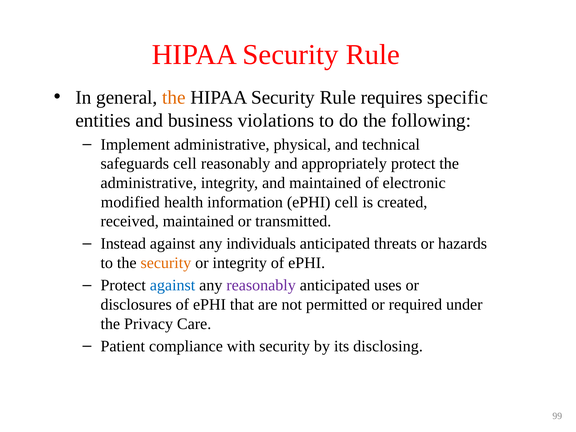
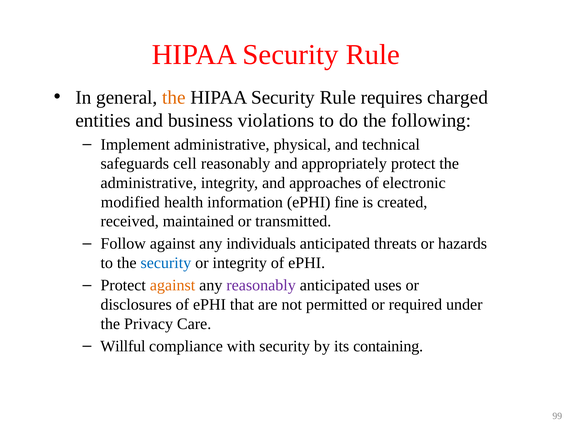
specific: specific -> charged (458, 97)
and maintained: maintained -> approaches (325, 183)
ePHI cell: cell -> fine (347, 202)
Instead: Instead -> Follow (123, 244)
security colour: orange -> blue (166, 263)
against colour: blue -> orange (173, 285)
Patient: Patient -> Willful (123, 346)
disclosing: disclosing -> containing (388, 346)
